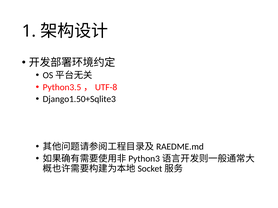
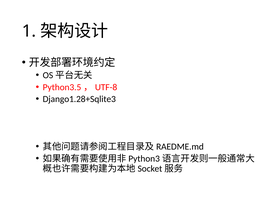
Django1.50+Sqlite3: Django1.50+Sqlite3 -> Django1.28+Sqlite3 (79, 99)
